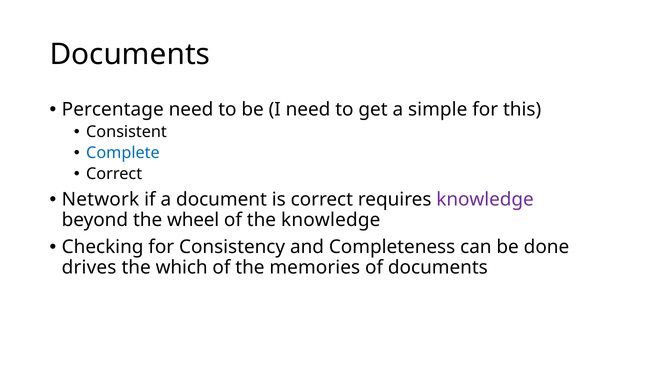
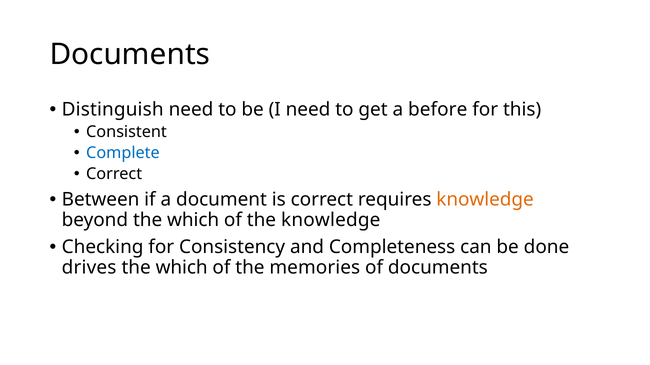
Percentage: Percentage -> Distinguish (113, 110)
simple: simple -> before (438, 110)
Network: Network -> Between (101, 200)
knowledge colour: purple -> orange (485, 200)
beyond the wheel: wheel -> which (193, 220)
